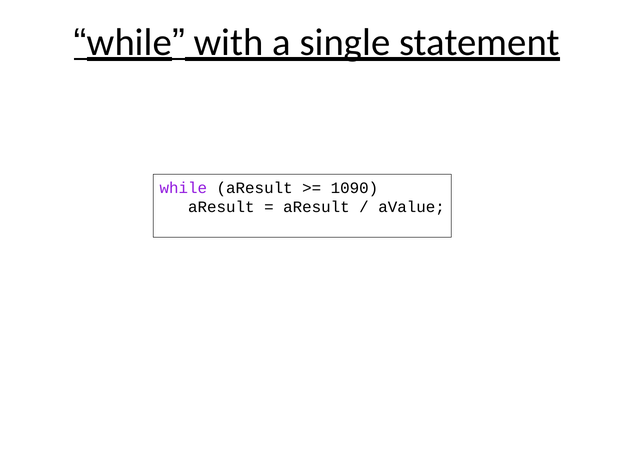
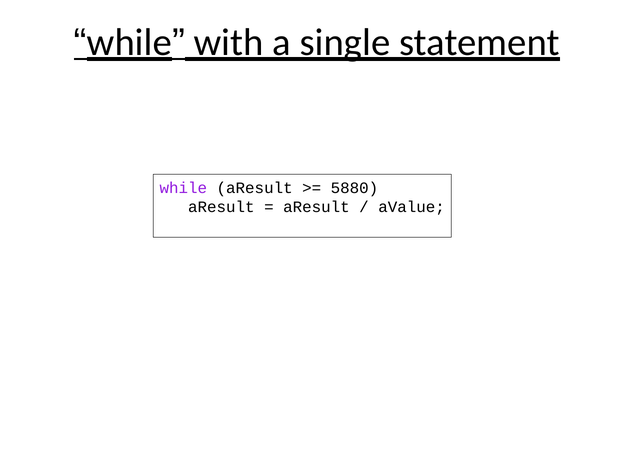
1090: 1090 -> 5880 (354, 188)
